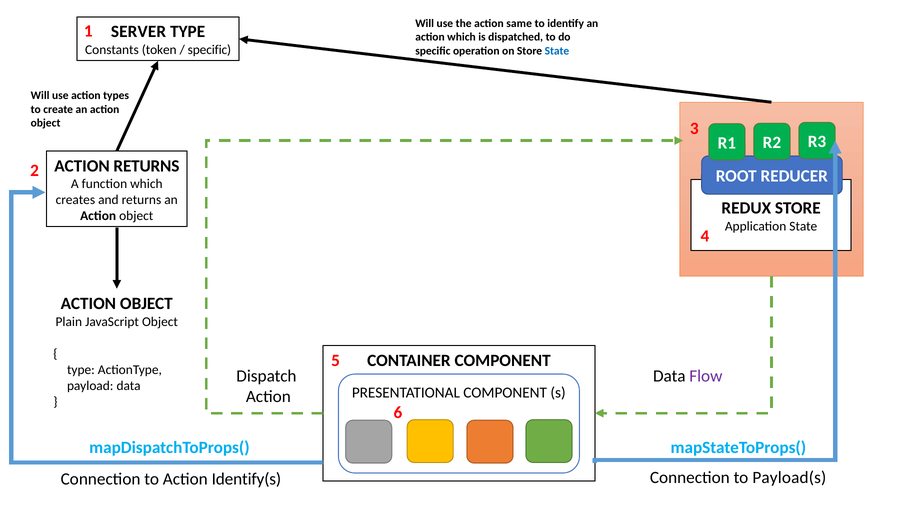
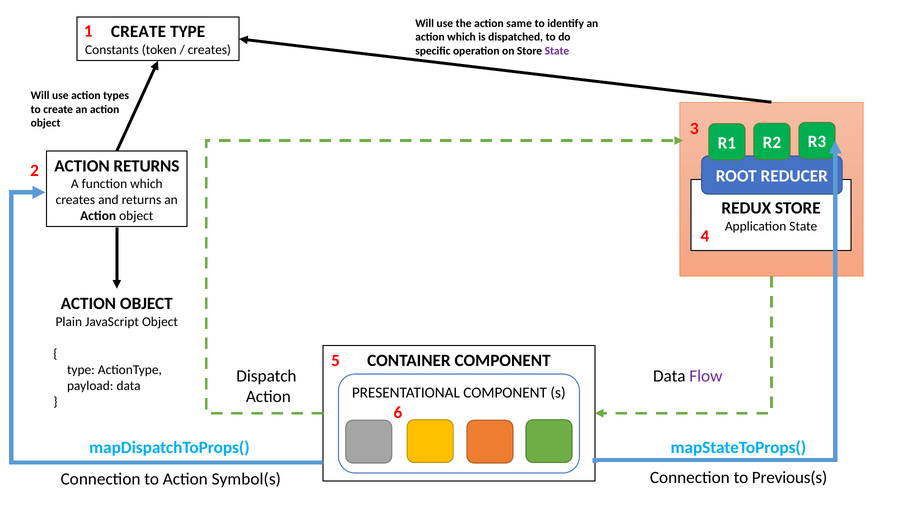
SERVER: SERVER -> CREATE (139, 32)
specific: specific -> creates (209, 50)
State colour: blue -> purple (557, 51)
Payload(s: Payload(s -> Previous(s (790, 478)
Identify(s: Identify(s -> Symbol(s (246, 479)
